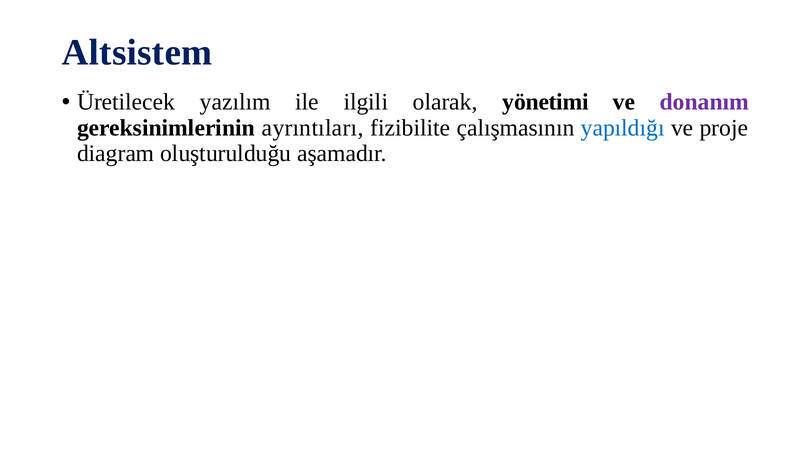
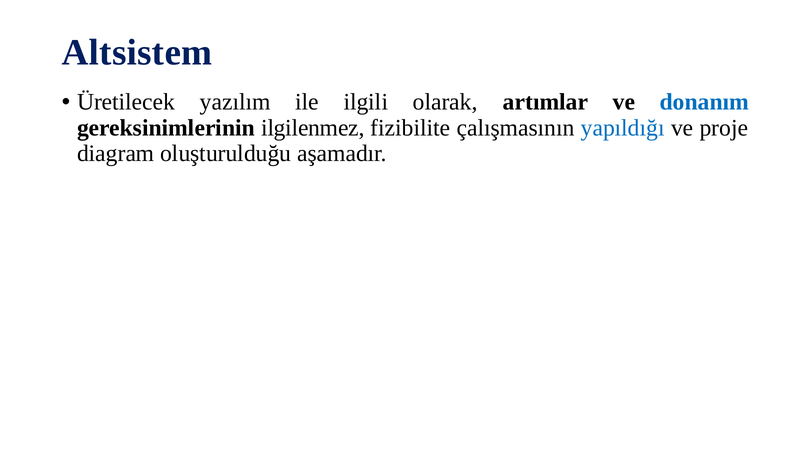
yönetimi: yönetimi -> artımlar (546, 102)
donanım colour: purple -> blue (704, 102)
ayrıntıları: ayrıntıları -> ilgilenmez (313, 128)
